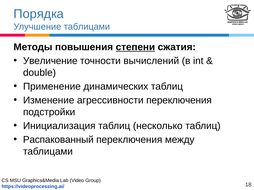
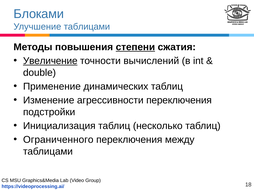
Порядка: Порядка -> Блоками (39, 14)
Увеличение underline: none -> present (50, 61)
Распакованный: Распакованный -> Ограниченного (58, 140)
